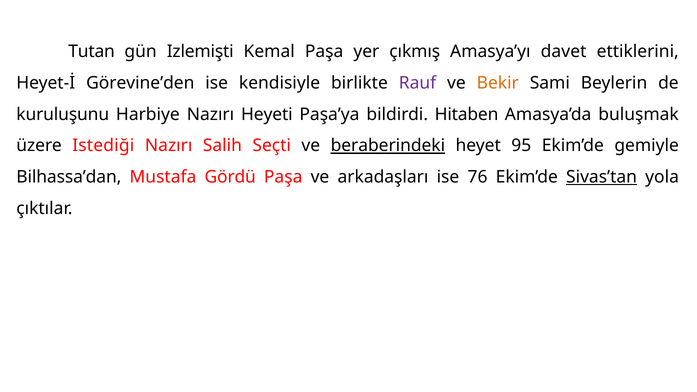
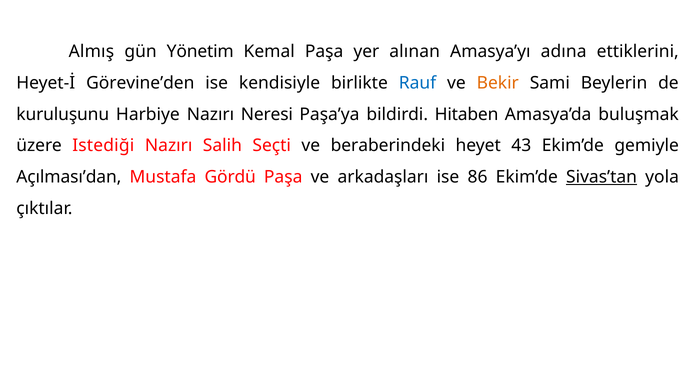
Tutan: Tutan -> Almış (91, 52)
Izlemişti: Izlemişti -> Yönetim (200, 52)
çıkmış: çıkmış -> alınan (415, 52)
davet: davet -> adına (564, 52)
Rauf colour: purple -> blue (417, 83)
Heyeti: Heyeti -> Neresi (267, 114)
beraberindeki underline: present -> none (388, 146)
95: 95 -> 43 (521, 146)
Bilhassa’dan: Bilhassa’dan -> Açılması’dan (69, 177)
76: 76 -> 86 (478, 177)
